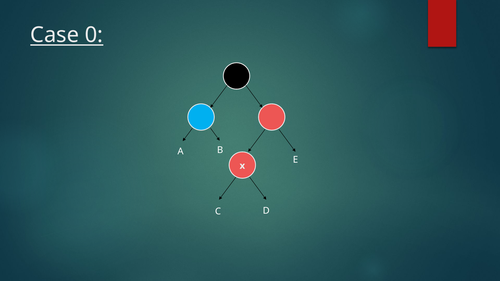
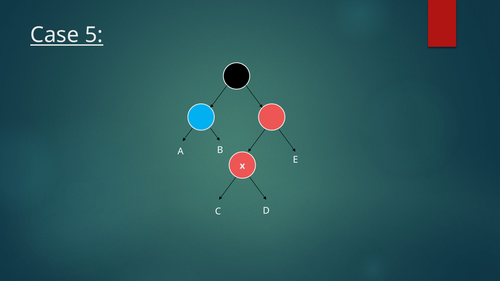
0: 0 -> 5 (94, 35)
